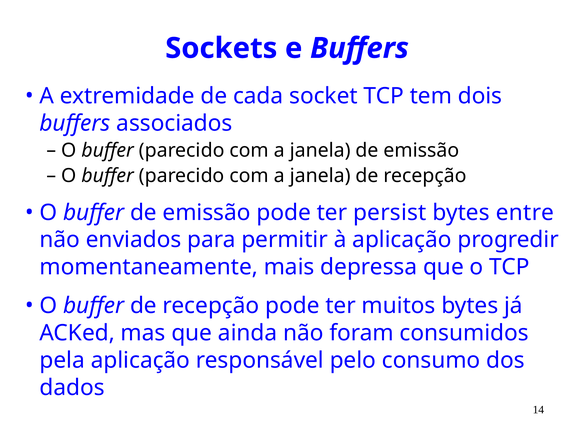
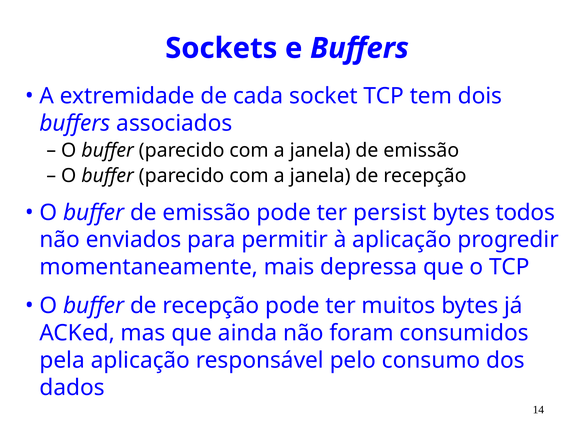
entre: entre -> todos (525, 213)
